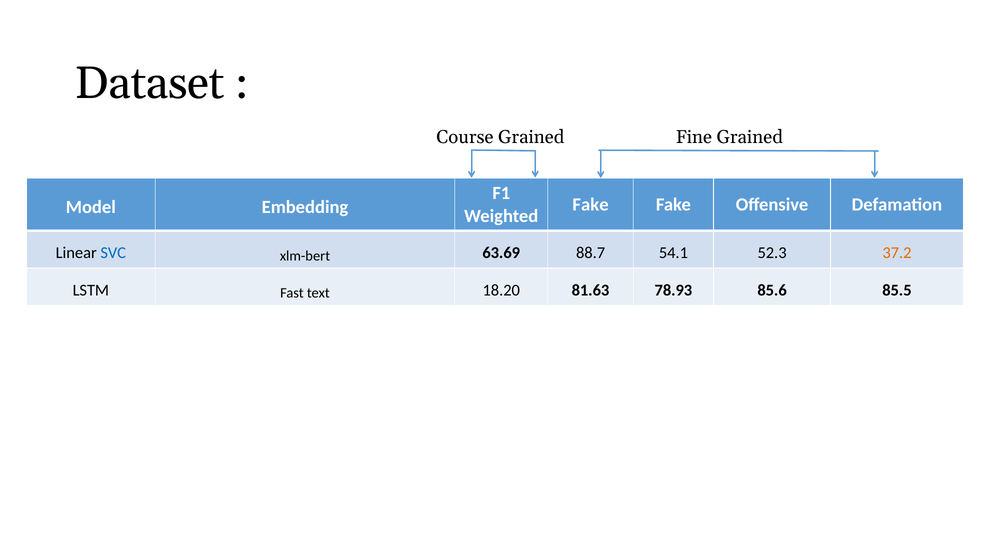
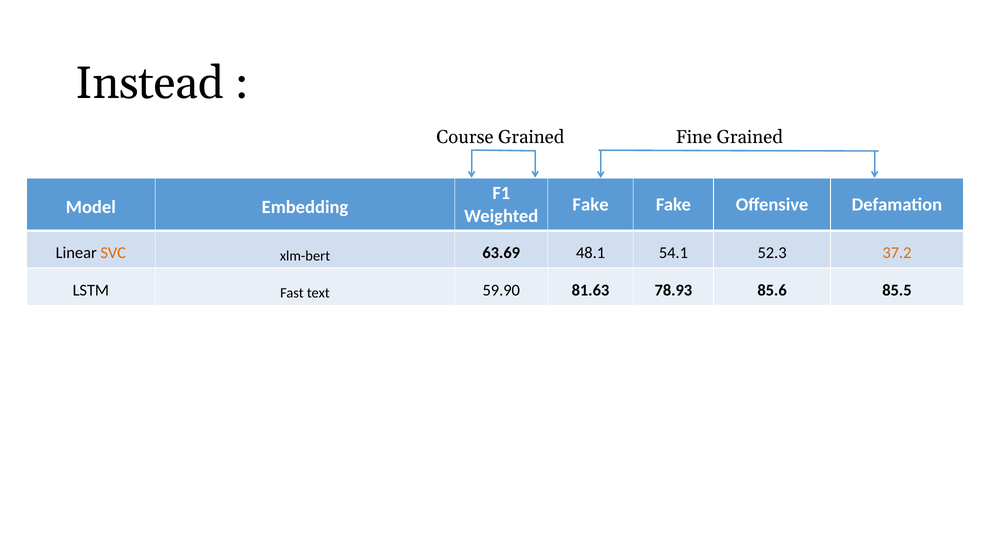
Dataset: Dataset -> Instead (150, 83)
SVC colour: blue -> orange (113, 253)
88.7: 88.7 -> 48.1 (591, 253)
18.20: 18.20 -> 59.90 (501, 290)
